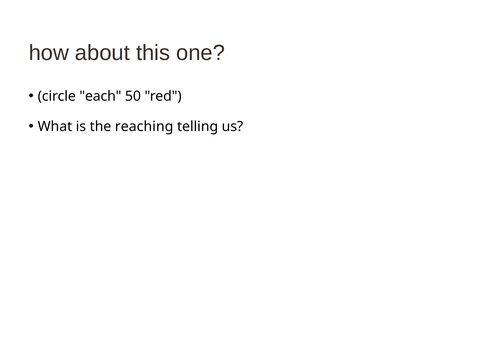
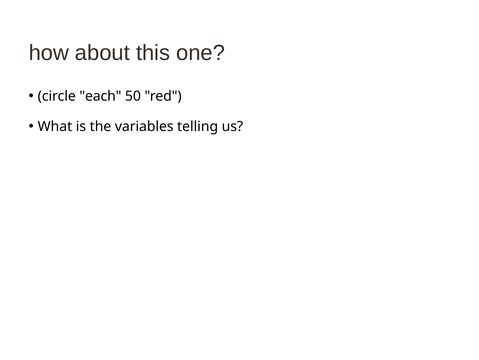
reaching: reaching -> variables (144, 126)
